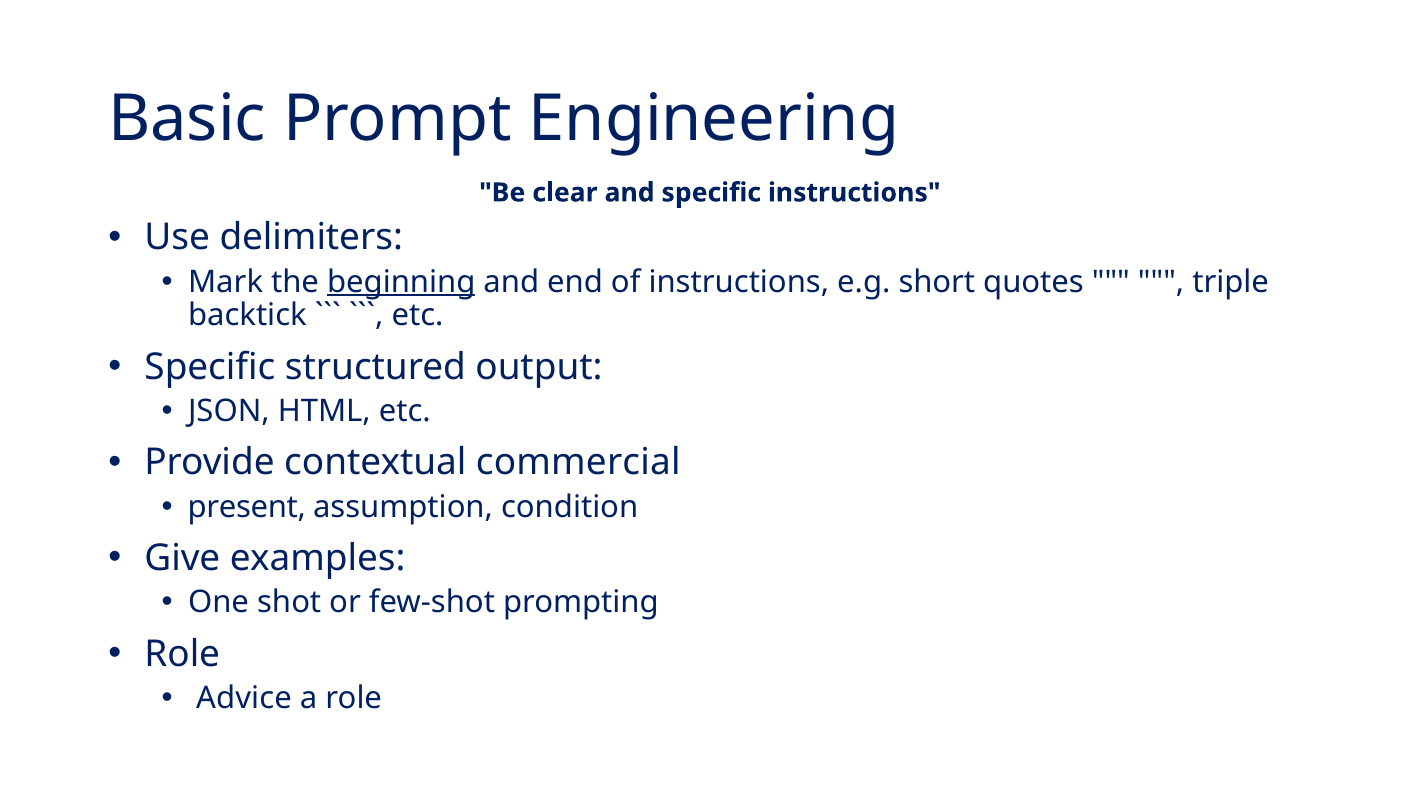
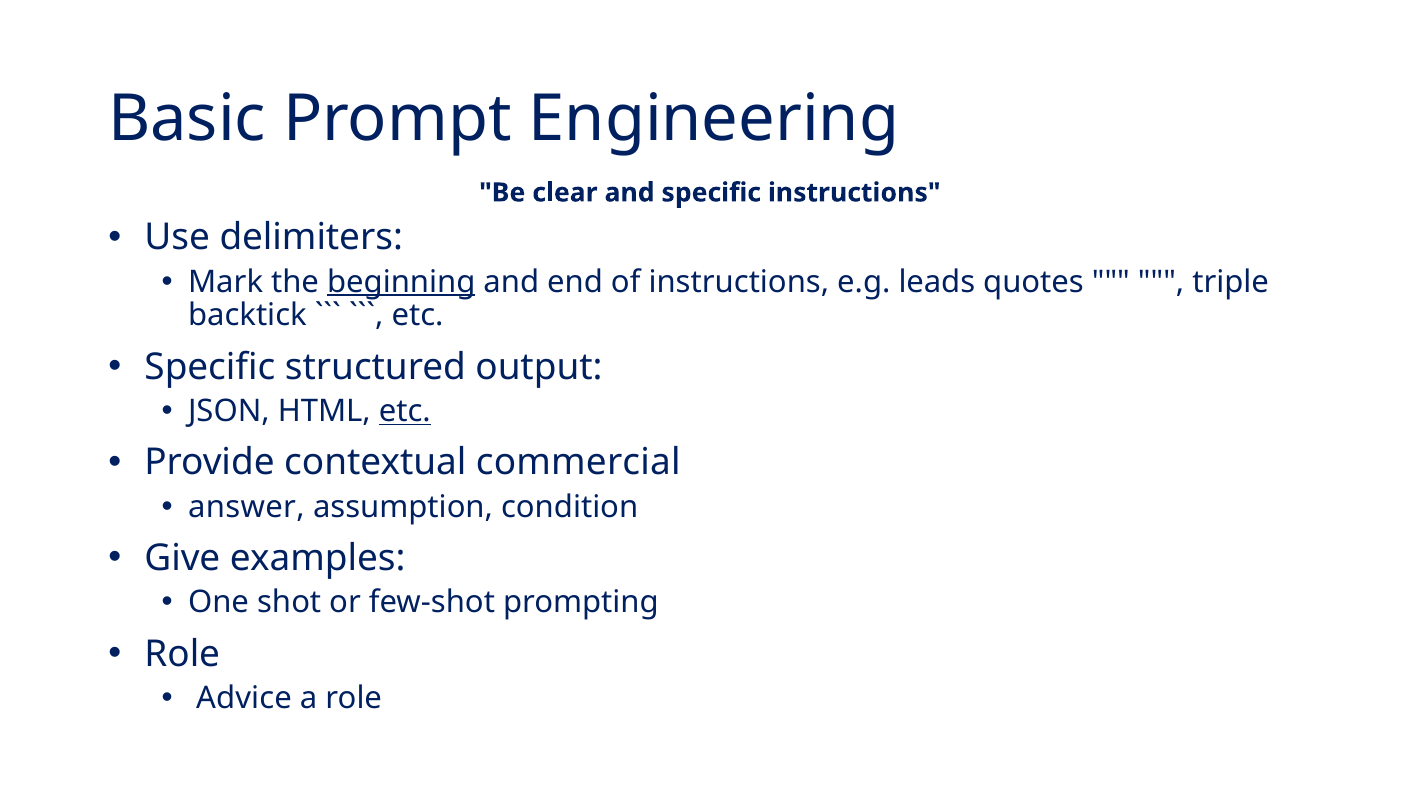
short: short -> leads (937, 282)
etc underline: none -> present (405, 411)
present: present -> answer (246, 507)
